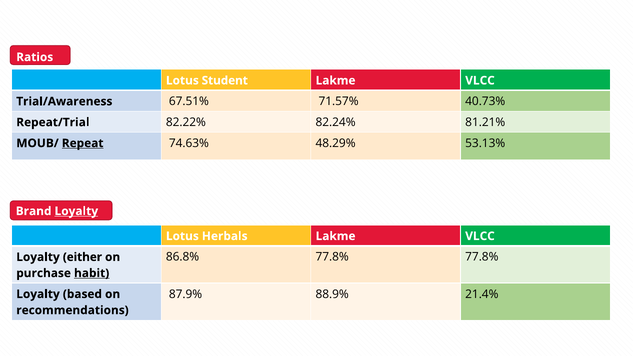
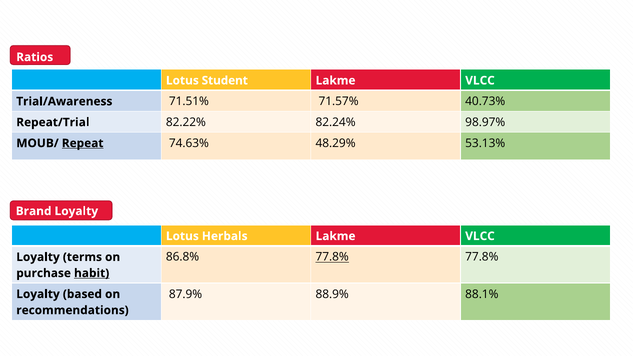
67.51%: 67.51% -> 71.51% (189, 101)
81.21%: 81.21% -> 98.97% (485, 122)
Loyalty underline: present -> none (76, 211)
either: either -> terms (82, 257)
77.8% underline: none -> present (332, 257)
21.4%: 21.4% -> 88.1% (482, 294)
